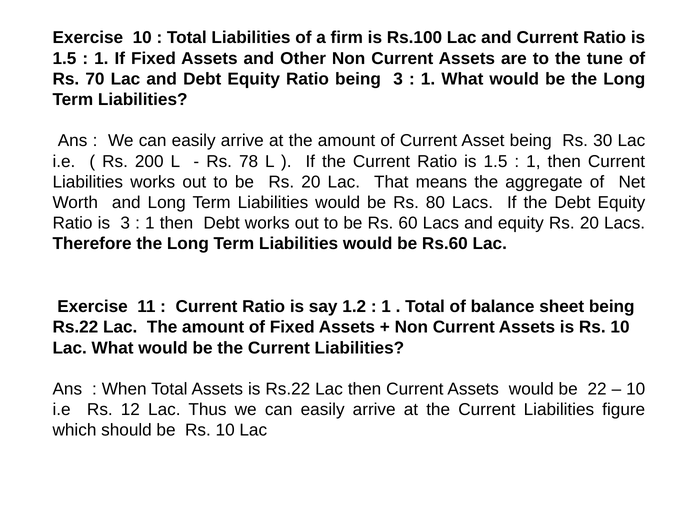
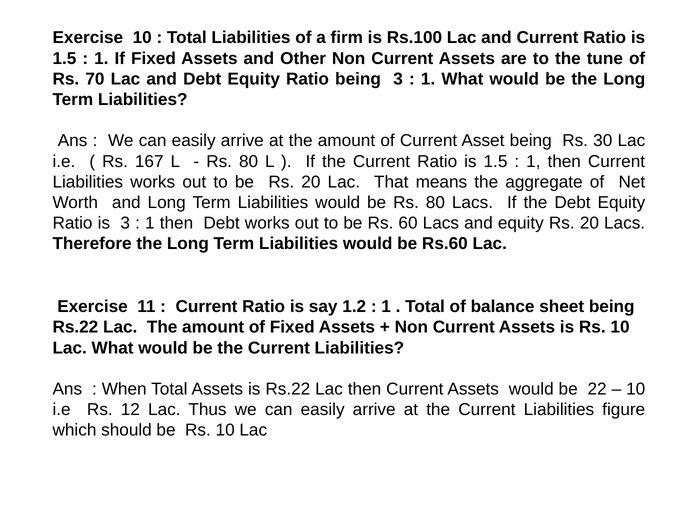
200: 200 -> 167 (149, 161)
78: 78 -> 80 (249, 161)
